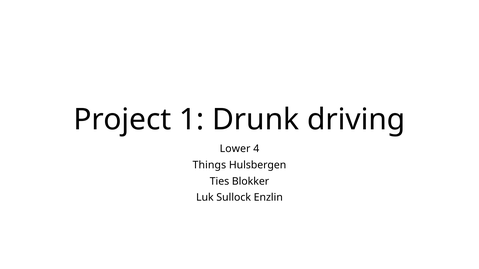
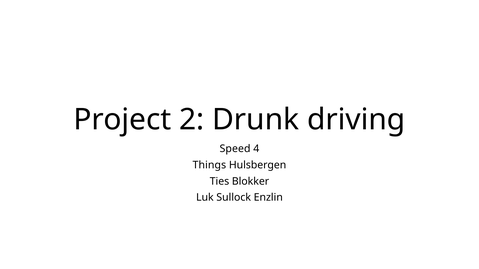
1: 1 -> 2 (192, 120)
Lower: Lower -> Speed (235, 149)
